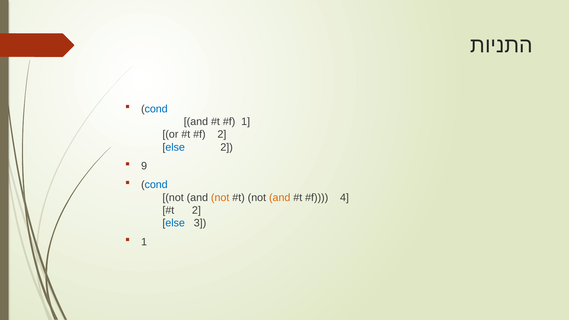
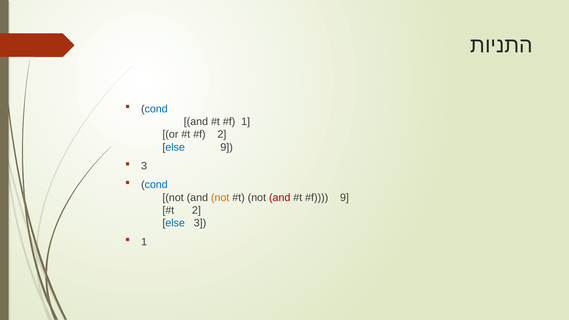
else 2: 2 -> 9 (227, 147)
9: 9 -> 3 (144, 166)
and colour: orange -> red (280, 198)
4: 4 -> 9 (345, 198)
